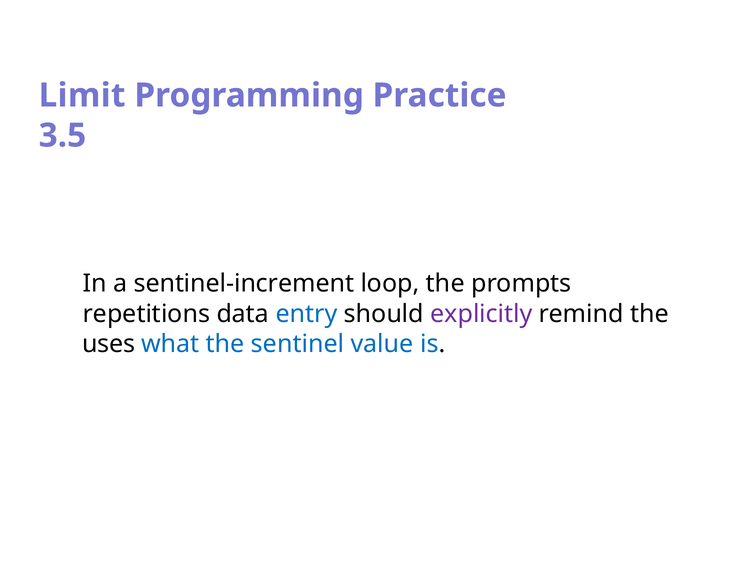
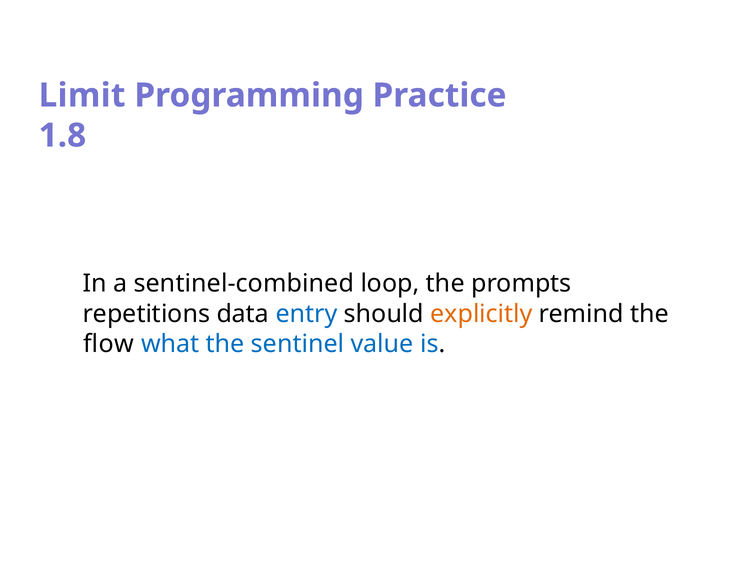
3.5: 3.5 -> 1.8 (62, 136)
sentinel-increment: sentinel-increment -> sentinel-combined (244, 284)
explicitly colour: purple -> orange (481, 314)
uses: uses -> flow (108, 344)
